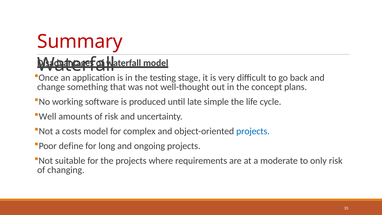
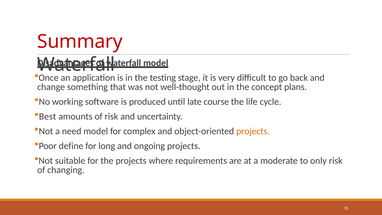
simple: simple -> course (216, 102)
Well: Well -> Best (48, 116)
costs: costs -> need (72, 131)
projects colour: blue -> orange (253, 131)
